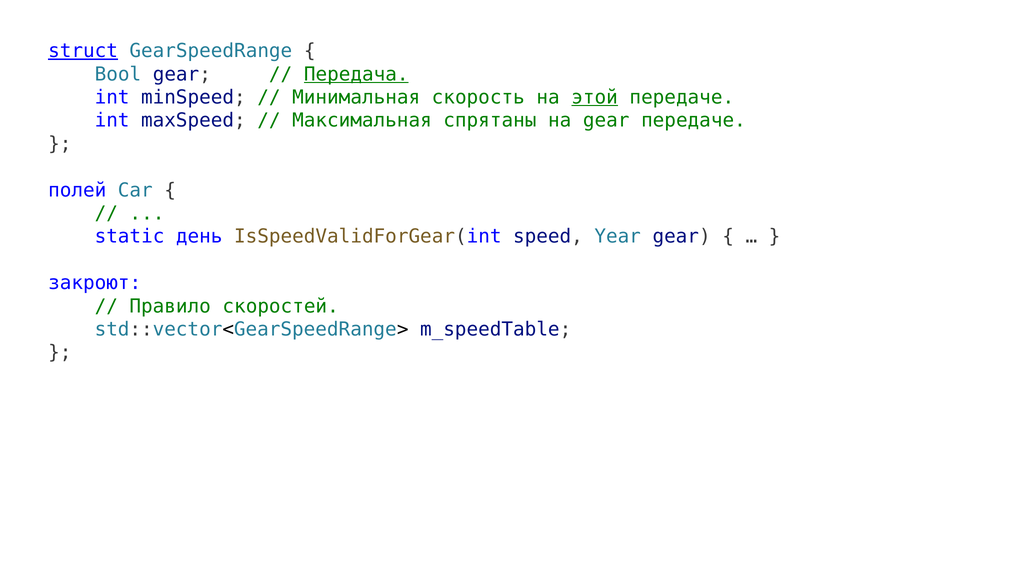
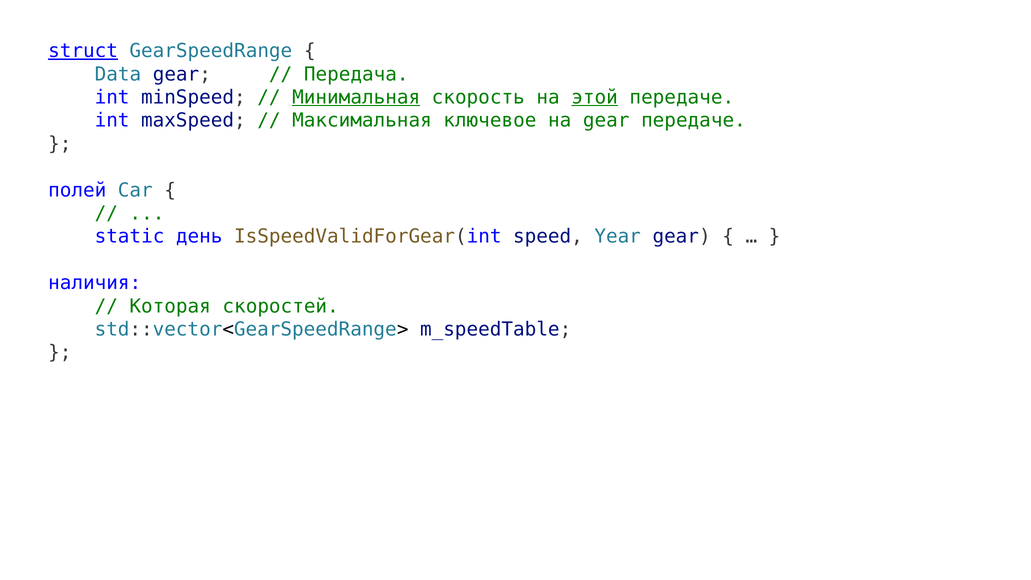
Bool: Bool -> Data (118, 74)
Передача underline: present -> none (356, 74)
Минимальная underline: none -> present (356, 97)
спрятаны: спрятаны -> ключевое (490, 121)
закроют: закроют -> наличия (95, 283)
Правило: Правило -> Которая (170, 306)
